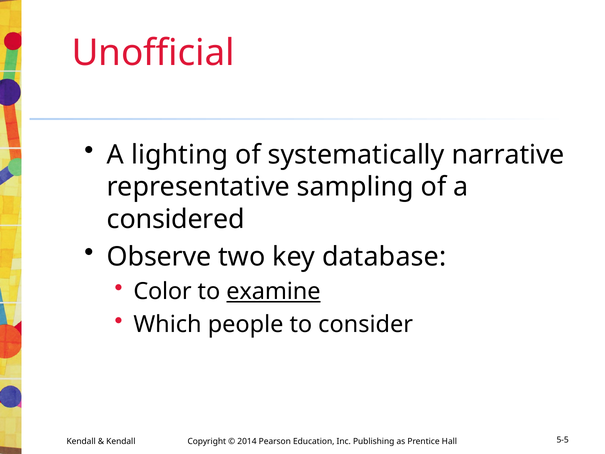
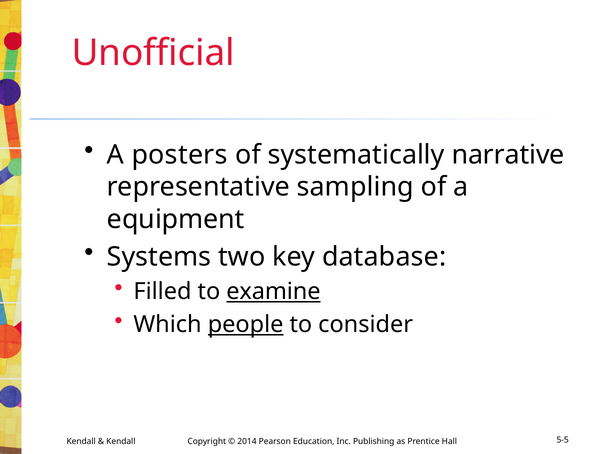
lighting: lighting -> posters (180, 155)
considered: considered -> equipment (176, 219)
Observe: Observe -> Systems (159, 257)
Color: Color -> Filled (162, 291)
people underline: none -> present (246, 324)
